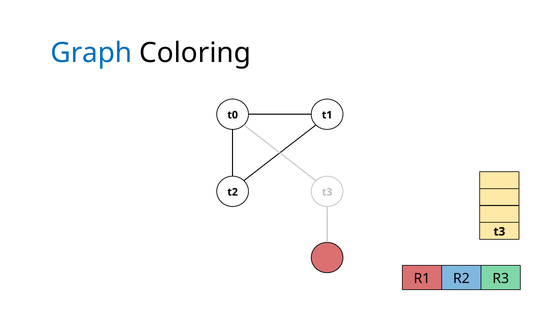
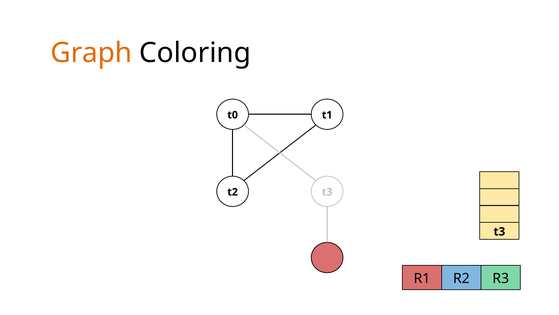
Graph colour: blue -> orange (91, 53)
